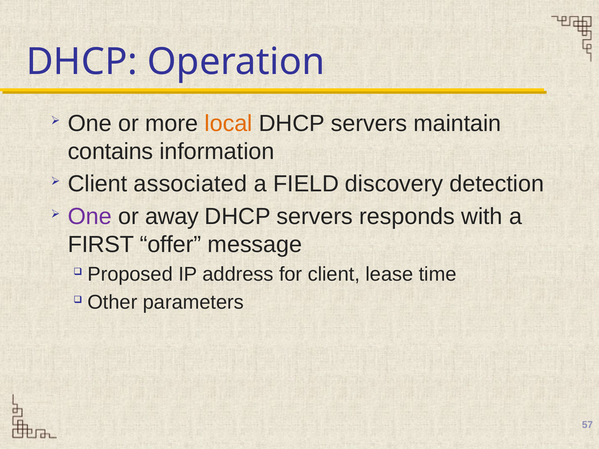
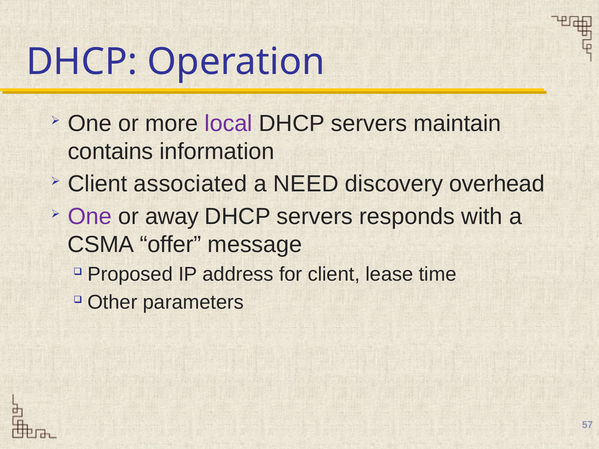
local colour: orange -> purple (229, 123)
FIELD: FIELD -> NEED (306, 184)
detection: detection -> overhead (497, 184)
FIRST: FIRST -> CSMA (101, 245)
